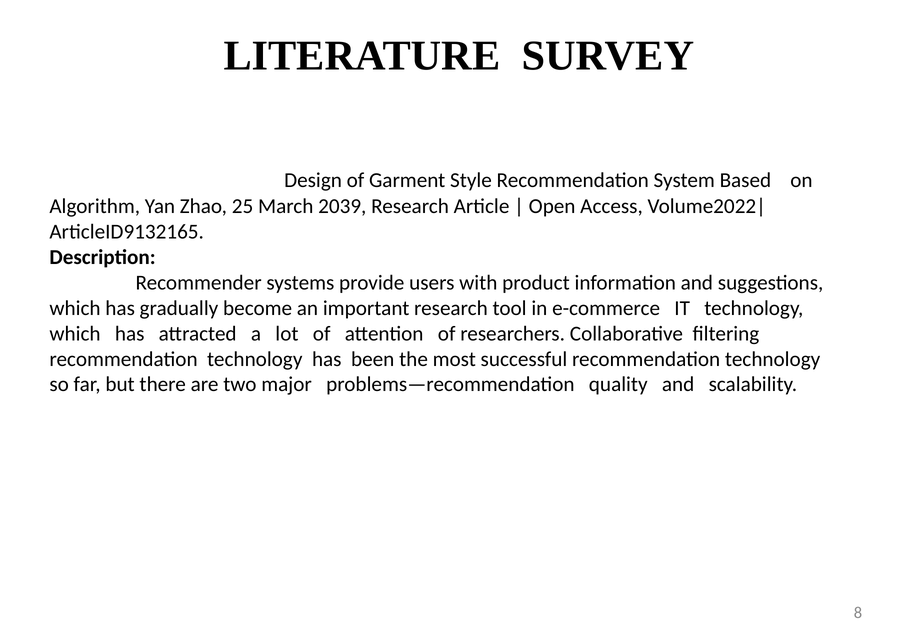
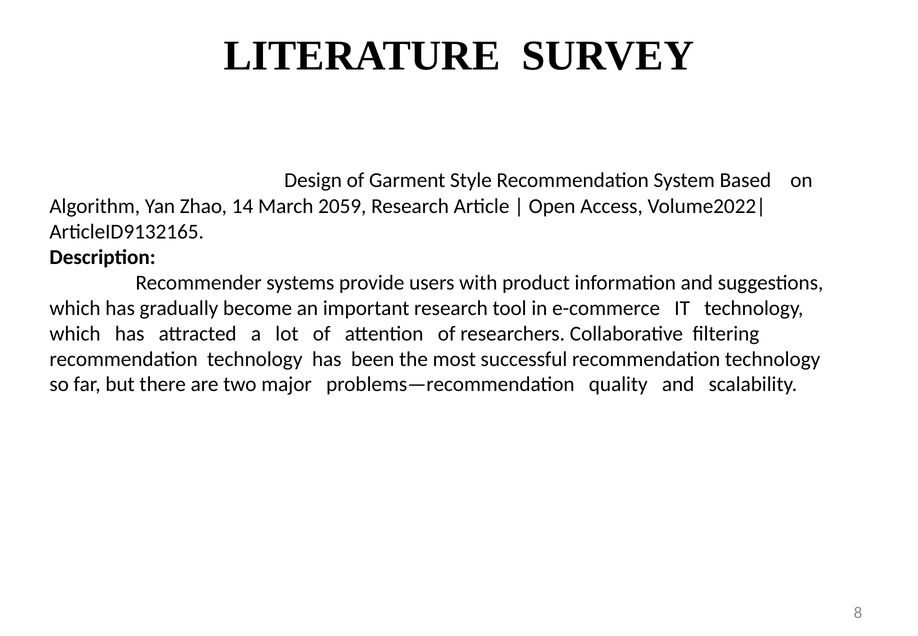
25: 25 -> 14 (243, 206)
2039: 2039 -> 2059 (342, 206)
